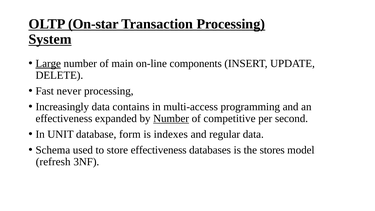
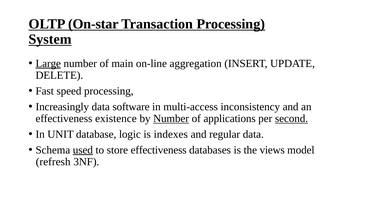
components: components -> aggregation (196, 63)
never: never -> speed (69, 91)
contains: contains -> software (131, 107)
programming: programming -> inconsistency (250, 107)
expanded: expanded -> existence (116, 118)
competitive: competitive -> applications (230, 118)
second underline: none -> present (291, 118)
form: form -> logic (130, 134)
used underline: none -> present (83, 150)
stores: stores -> views (272, 150)
